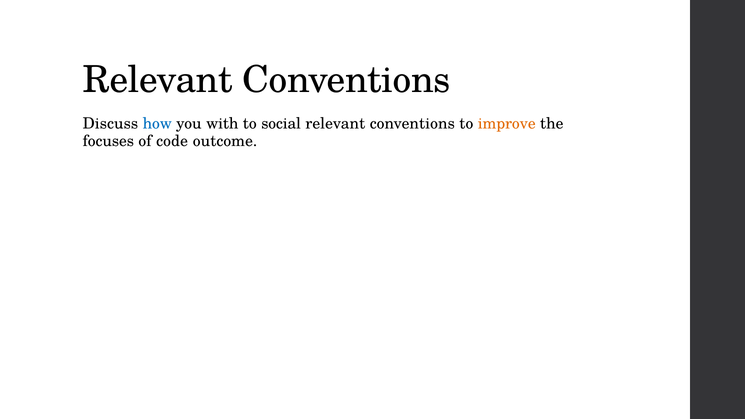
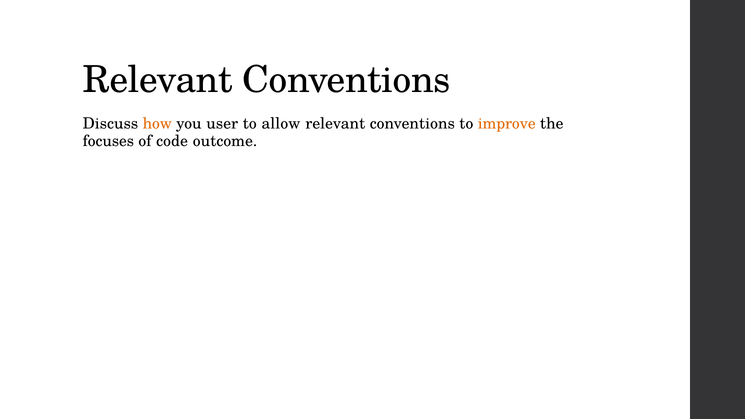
how colour: blue -> orange (157, 124)
with: with -> user (222, 124)
social: social -> allow (281, 124)
